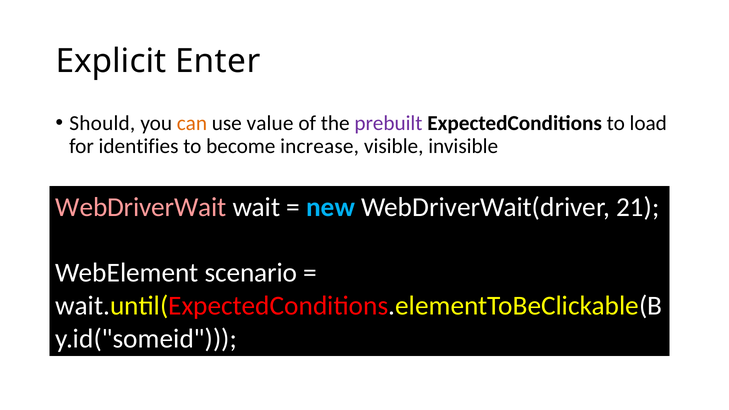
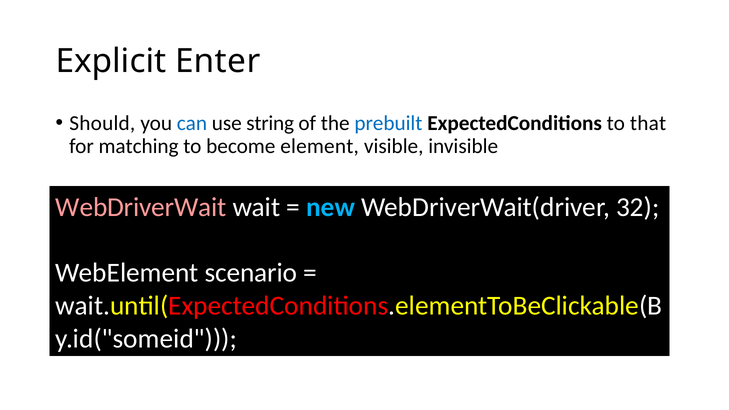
can colour: orange -> blue (192, 123)
value: value -> string (270, 123)
prebuilt colour: purple -> blue (388, 123)
load: load -> that (648, 123)
identifies: identifies -> matching (139, 146)
increase: increase -> element (320, 146)
21: 21 -> 32 (638, 207)
